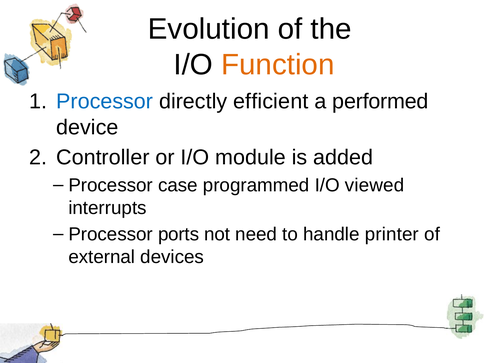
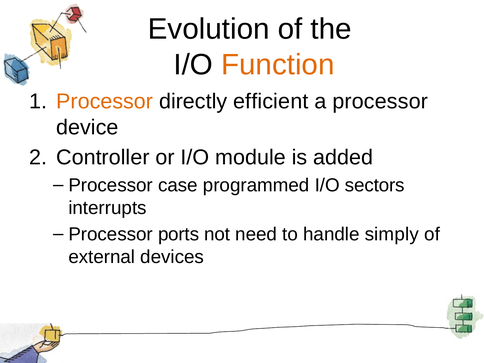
Processor colour: blue -> orange (105, 102)
a performed: performed -> processor (380, 102)
viewed: viewed -> sectors (375, 185)
printer: printer -> simply (392, 234)
